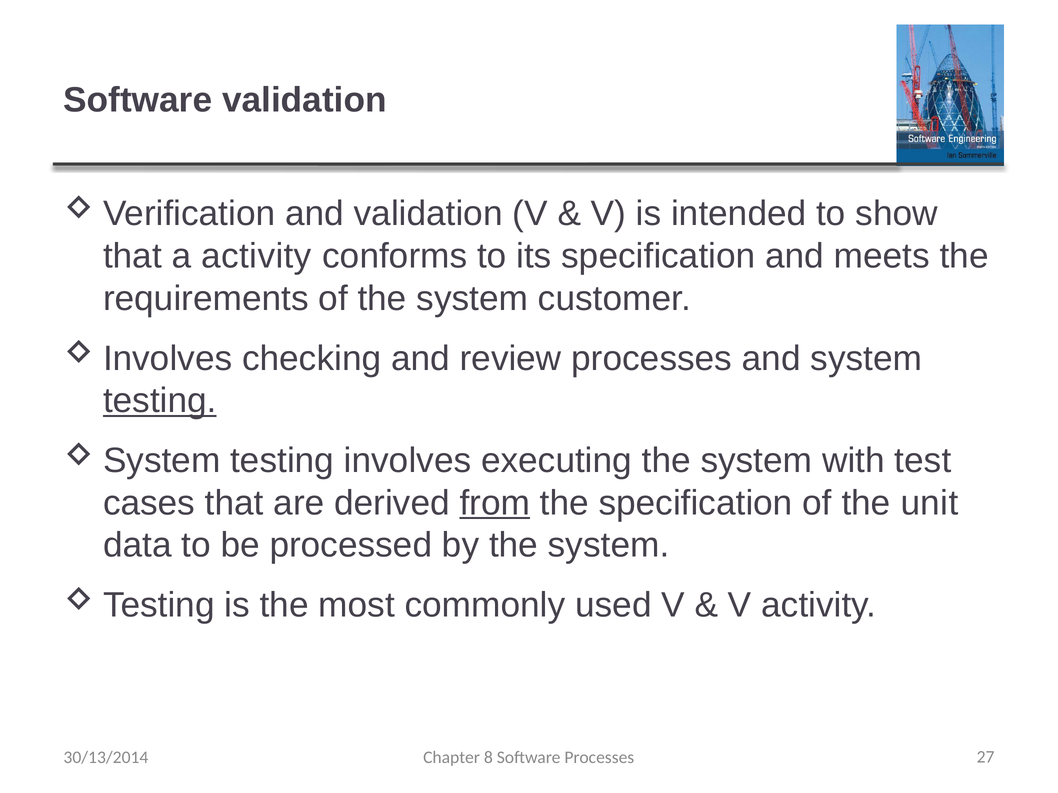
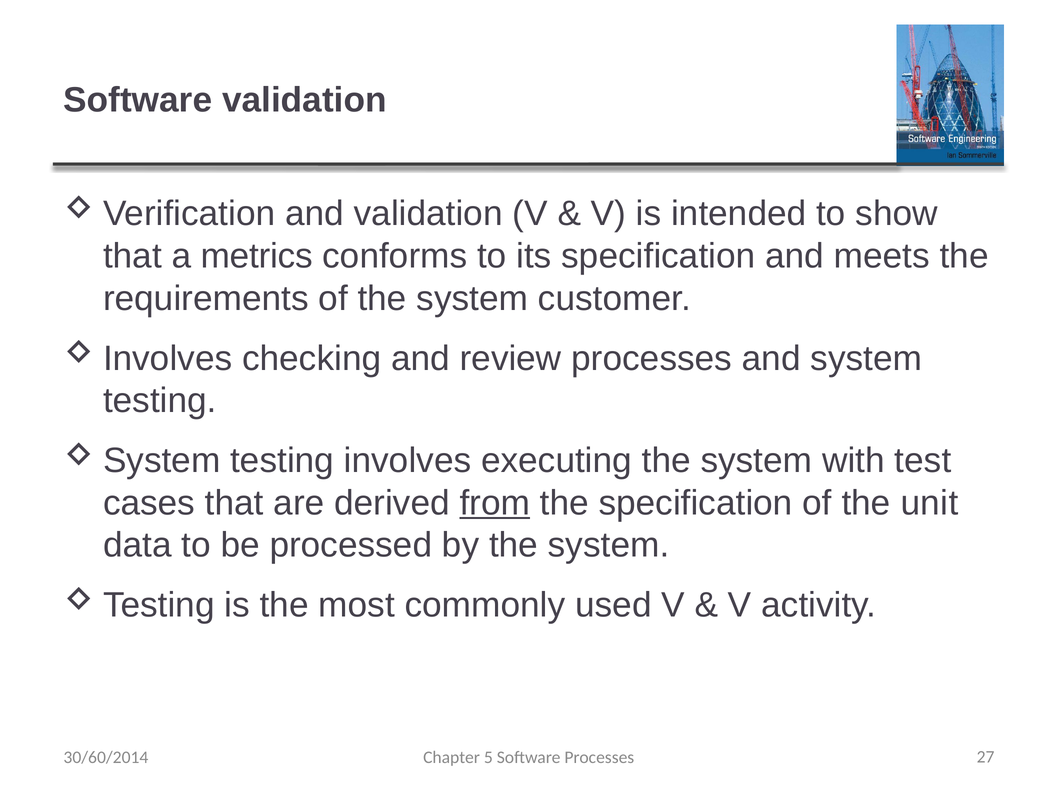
a activity: activity -> metrics (257, 256)
testing underline: present -> none (160, 401)
30/13/2014: 30/13/2014 -> 30/60/2014 (106, 758)
8: 8 -> 5 (488, 758)
